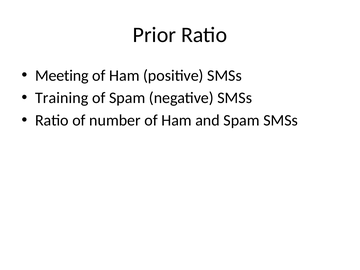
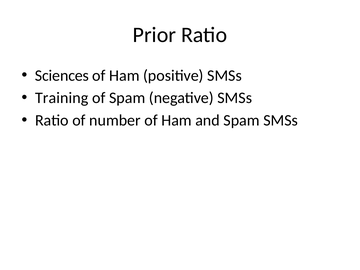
Meeting: Meeting -> Sciences (62, 76)
